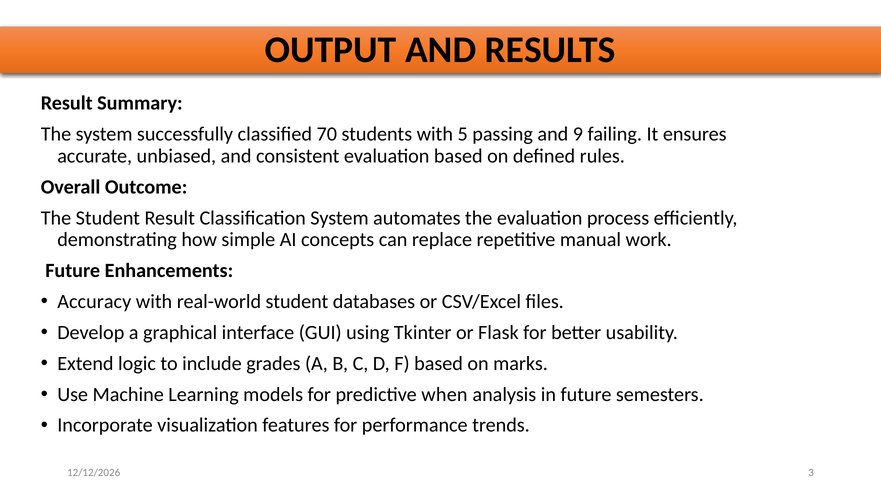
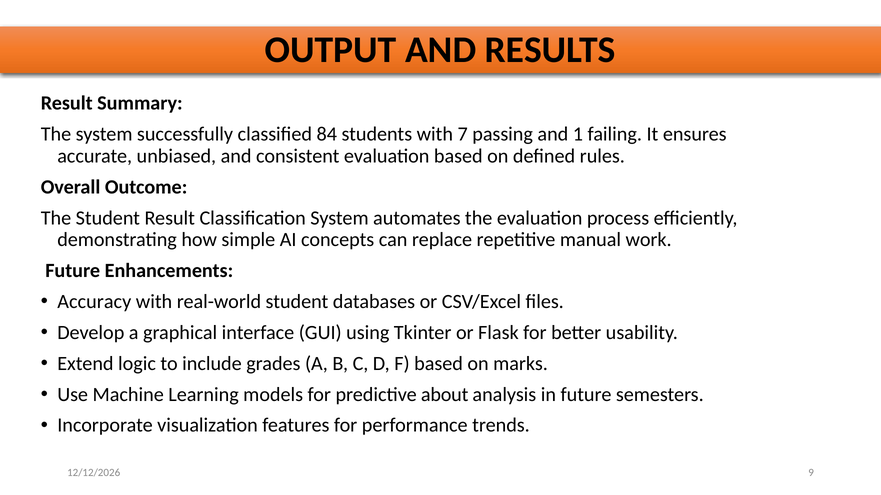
70: 70 -> 84 (327, 134)
5: 5 -> 7 (463, 134)
9: 9 -> 1 (578, 134)
when: when -> about (445, 395)
3: 3 -> 9 (811, 473)
